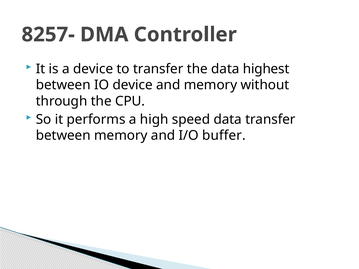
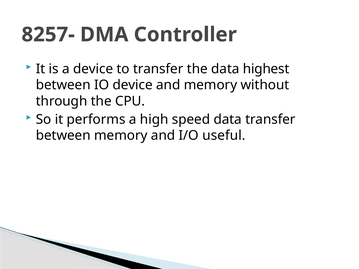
buffer: buffer -> useful (224, 136)
